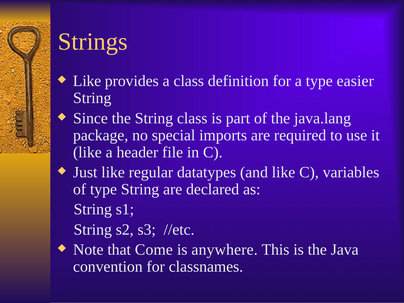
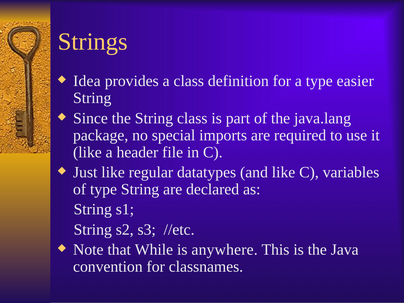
Like: Like -> Idea (87, 81)
Come: Come -> While (154, 250)
